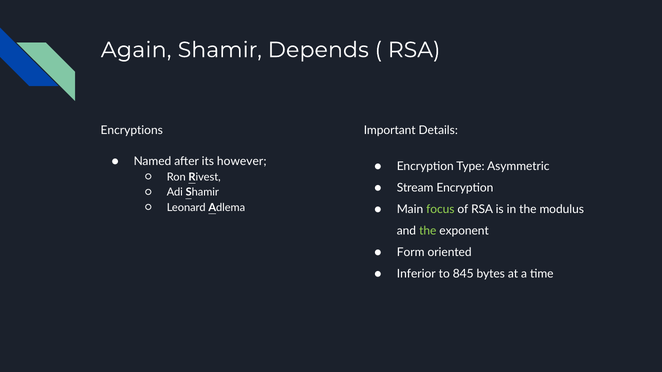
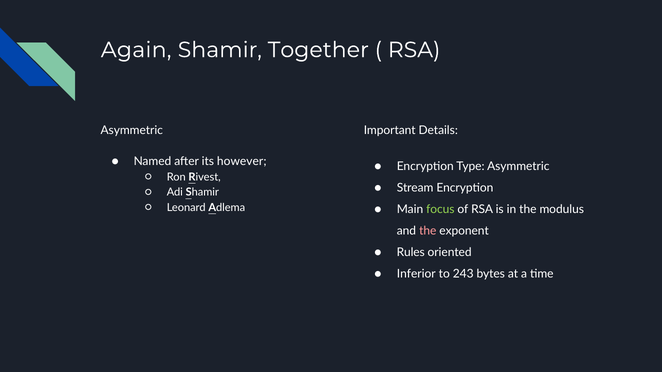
Depends: Depends -> Together (318, 50)
Encryptions: Encryptions -> Asymmetric (132, 130)
the colour: light green -> pink (428, 231)
Form: Form -> Rules (411, 253)
845: 845 -> 243 (463, 274)
